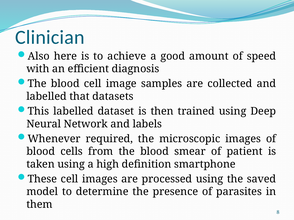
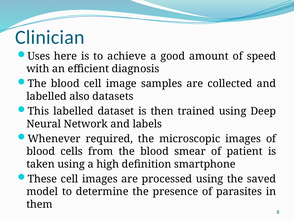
Also: Also -> Uses (39, 56)
that: that -> also (80, 97)
